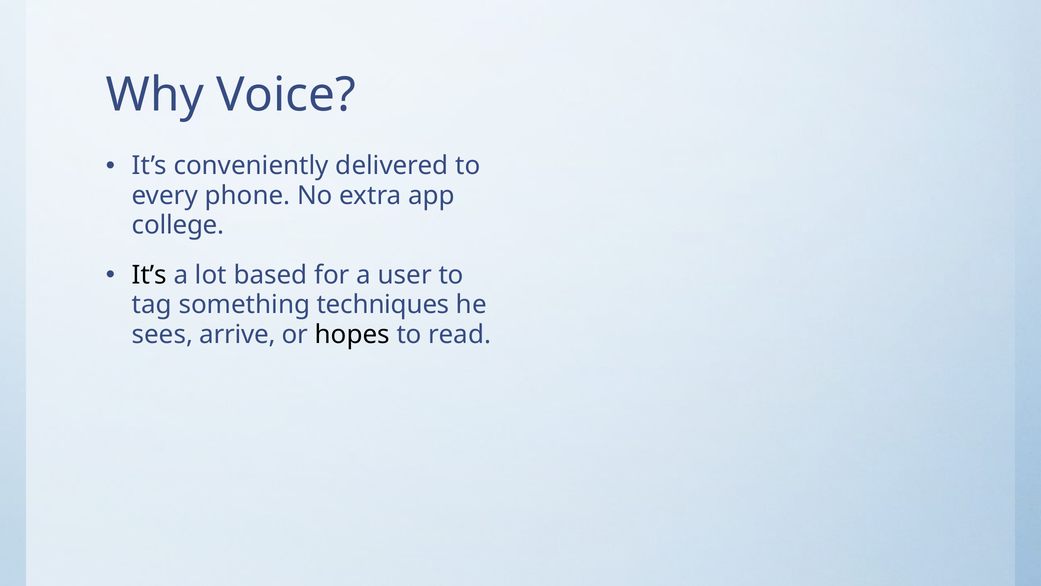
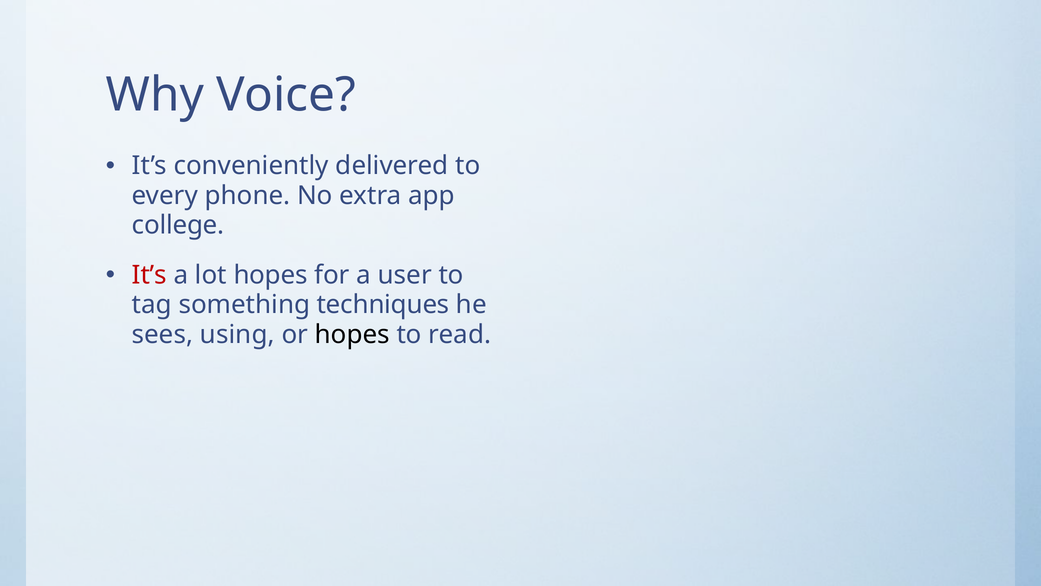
It’s colour: black -> red (149, 275)
lot based: based -> hopes (271, 275)
arrive: arrive -> using (237, 334)
